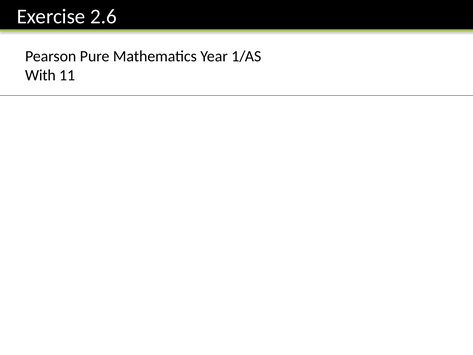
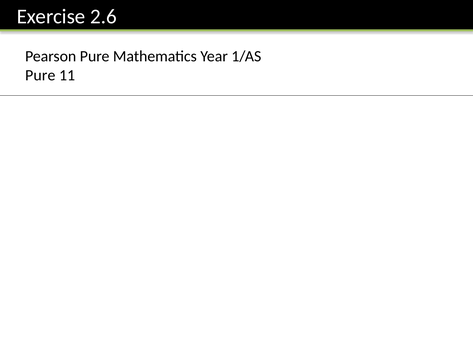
With: With -> Pure (40, 75)
